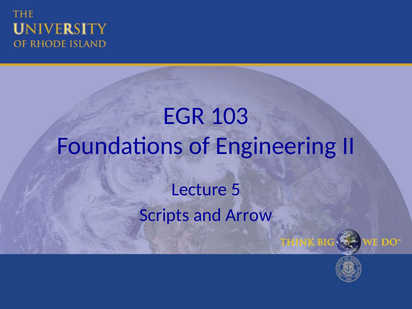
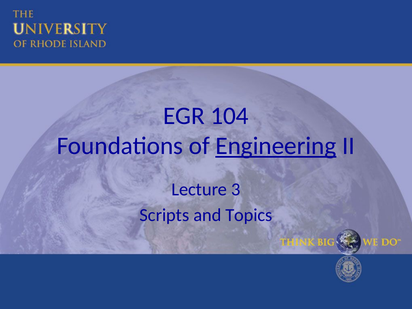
103: 103 -> 104 (229, 116)
Engineering underline: none -> present (276, 146)
5: 5 -> 3 (236, 189)
Arrow: Arrow -> Topics (249, 215)
